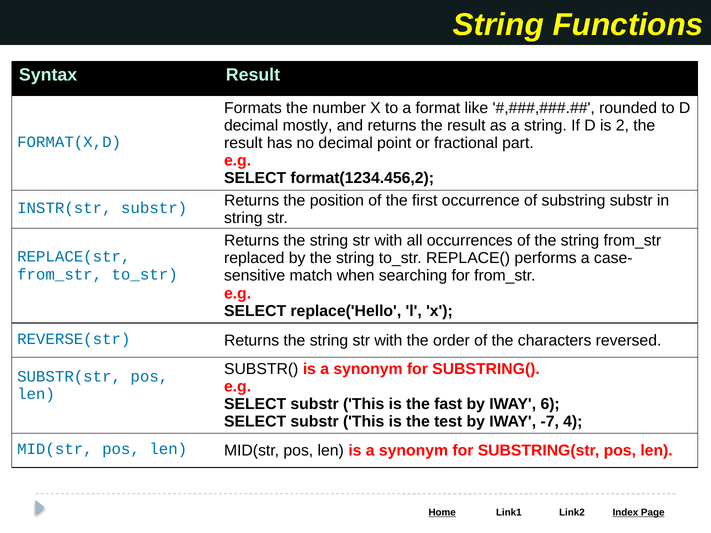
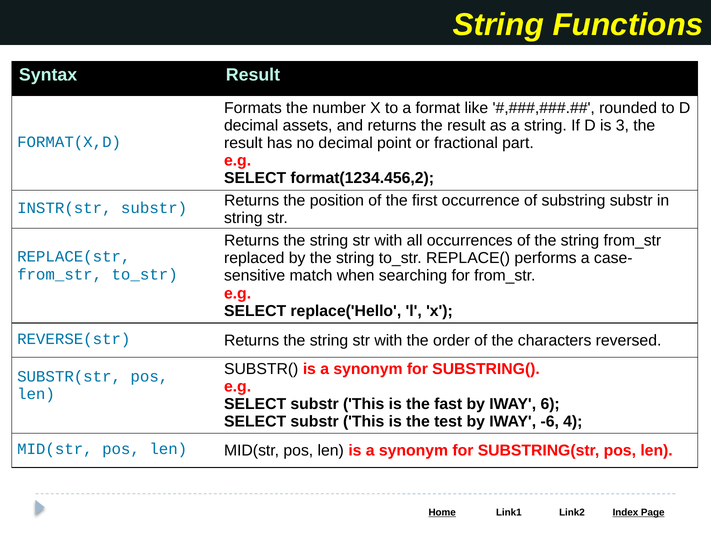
mostly: mostly -> assets (308, 126)
2: 2 -> 3 (622, 126)
-7: -7 -> -6 (550, 422)
